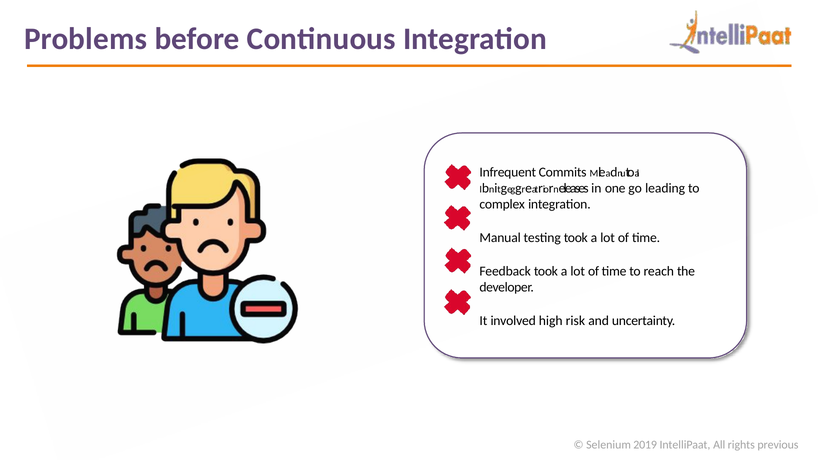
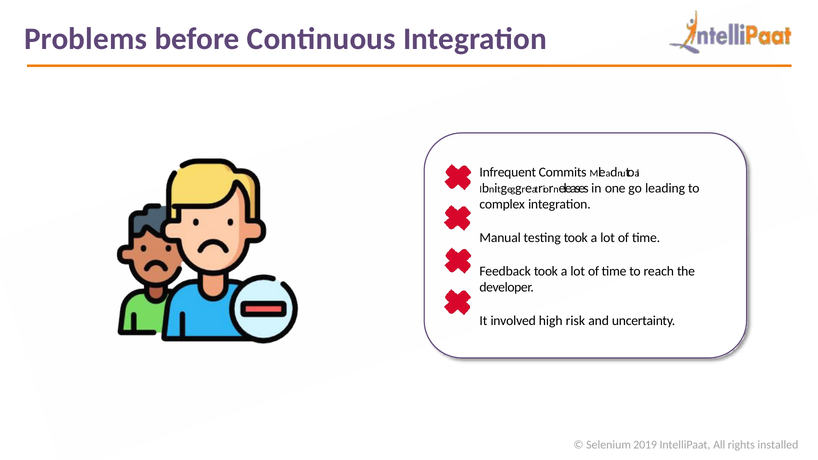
previous: previous -> installed (778, 445)
